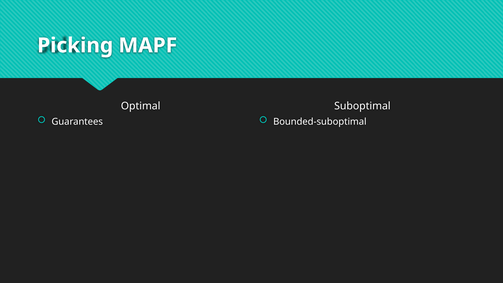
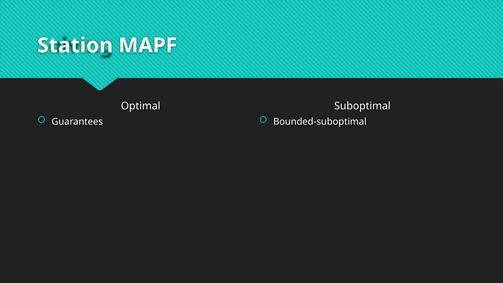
Picking: Picking -> Station (75, 45)
